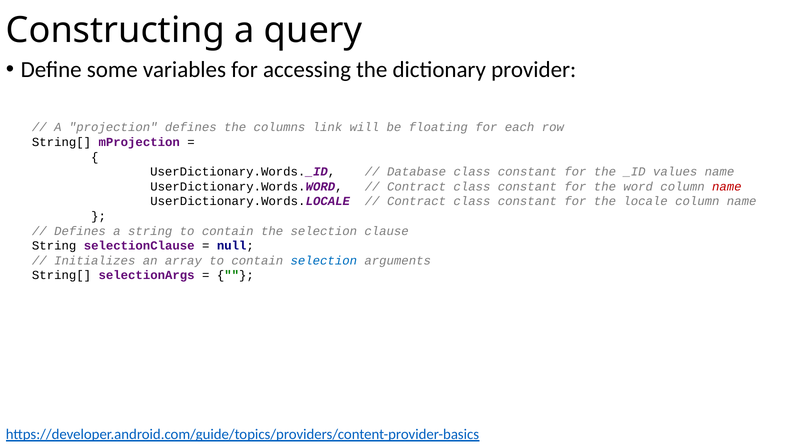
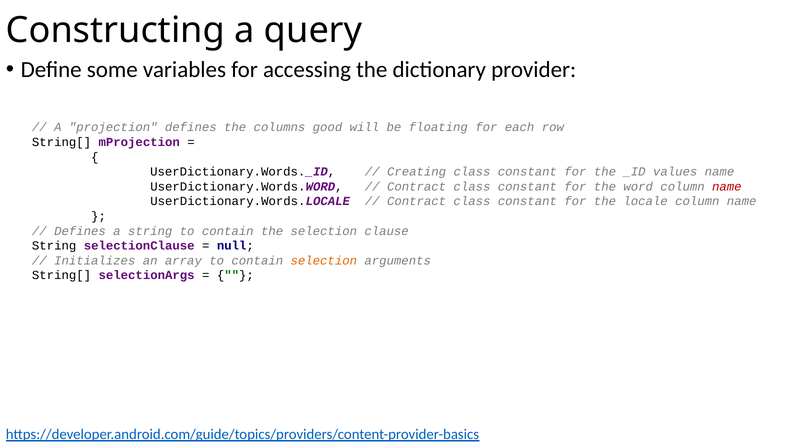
link: link -> good (327, 127)
Database: Database -> Creating (417, 172)
selection colour: blue -> orange (324, 261)
